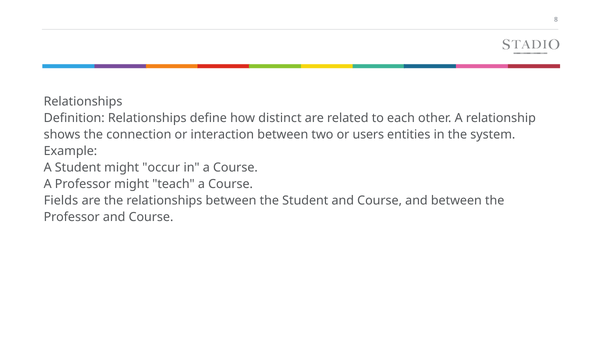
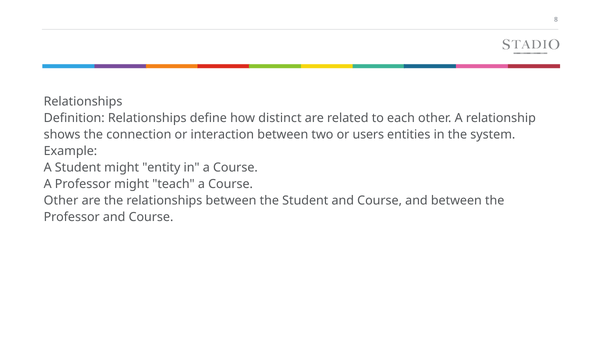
occur: occur -> entity (161, 167)
Fields: Fields -> Other (61, 201)
